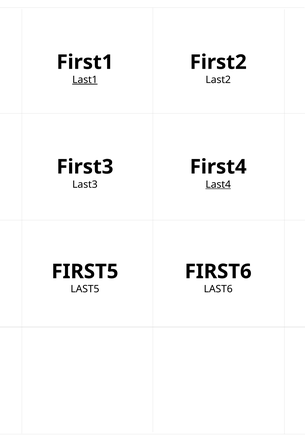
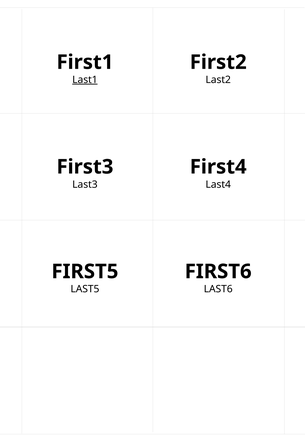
Last4 underline: present -> none (218, 185)
